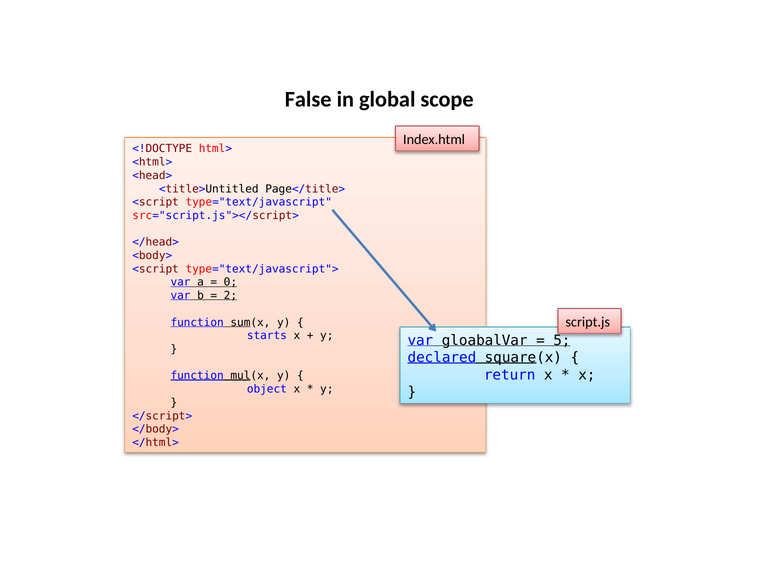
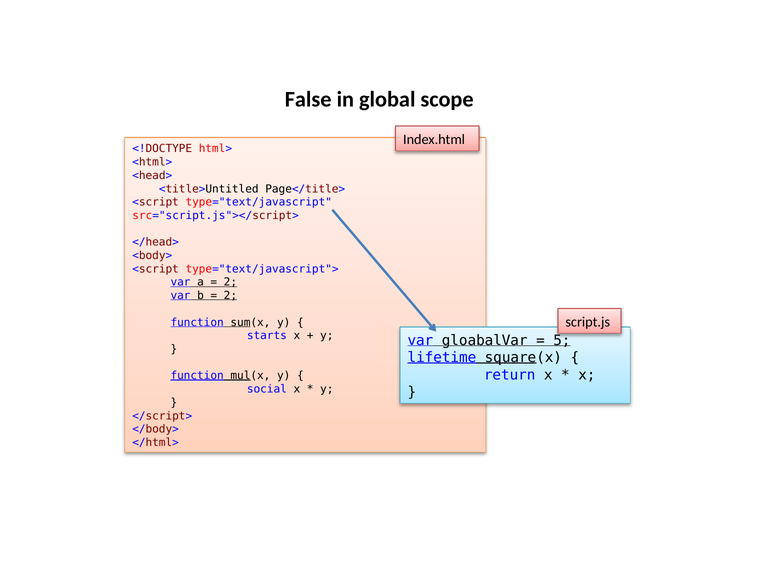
0: 0 -> 2 (230, 282)
declared: declared -> lifetime (442, 358)
object: object -> social (267, 389)
